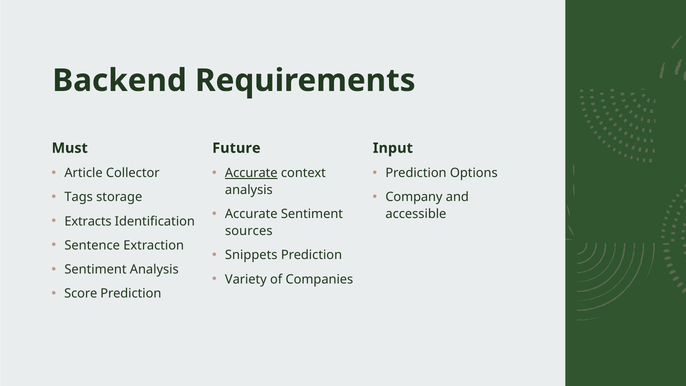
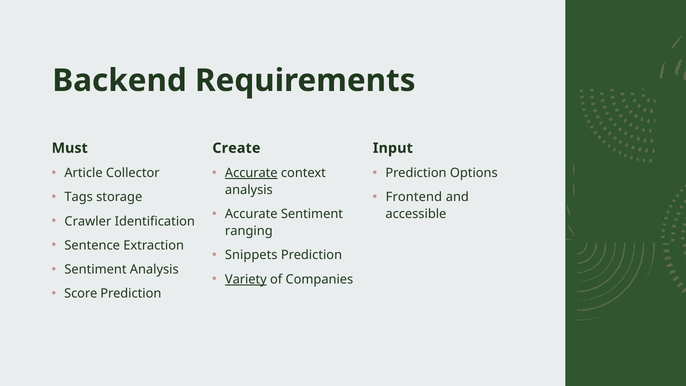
Future: Future -> Create (236, 148)
Company: Company -> Frontend (414, 197)
Extracts: Extracts -> Crawler (88, 221)
sources: sources -> ranging (249, 231)
Variety underline: none -> present (246, 279)
